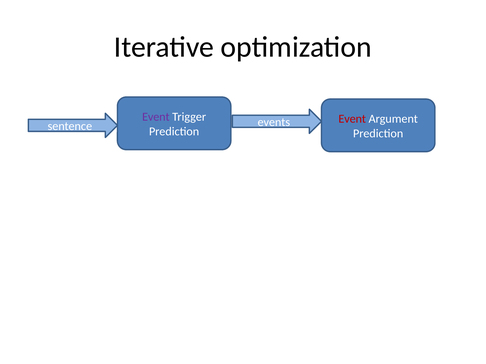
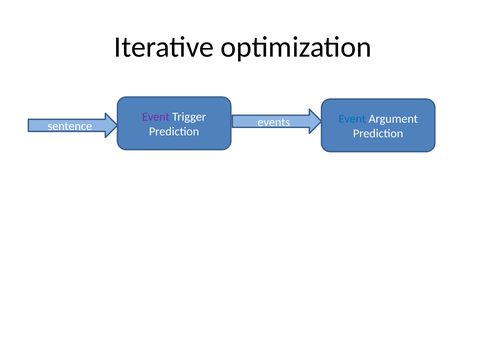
Event colour: red -> blue (352, 119)
